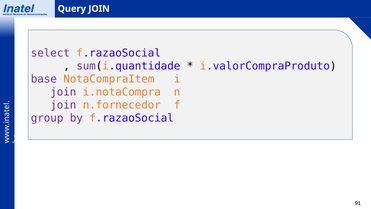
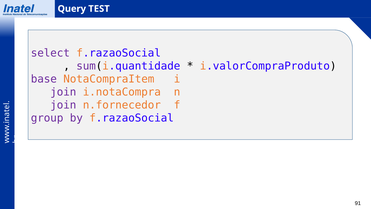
Query JOIN: JOIN -> TEST (99, 9)
